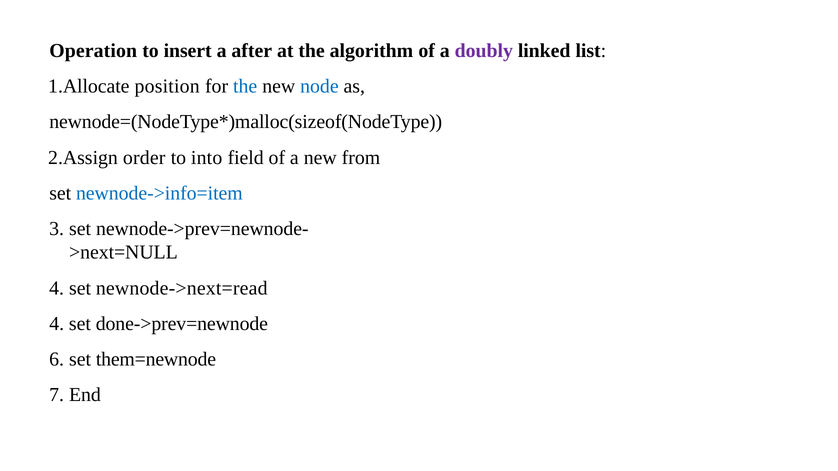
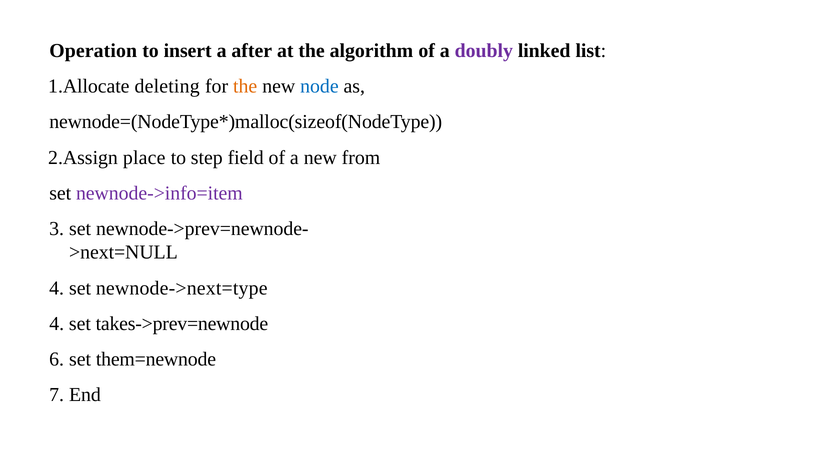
position: position -> deleting (167, 86)
the colour: blue -> orange (245, 86)
order: order -> place (144, 158)
into: into -> step (207, 158)
newnode->info=item colour: blue -> purple (159, 193)
newnode->next=read: newnode->next=read -> newnode->next=type (182, 288)
done->prev=newnode: done->prev=newnode -> takes->prev=newnode (182, 324)
